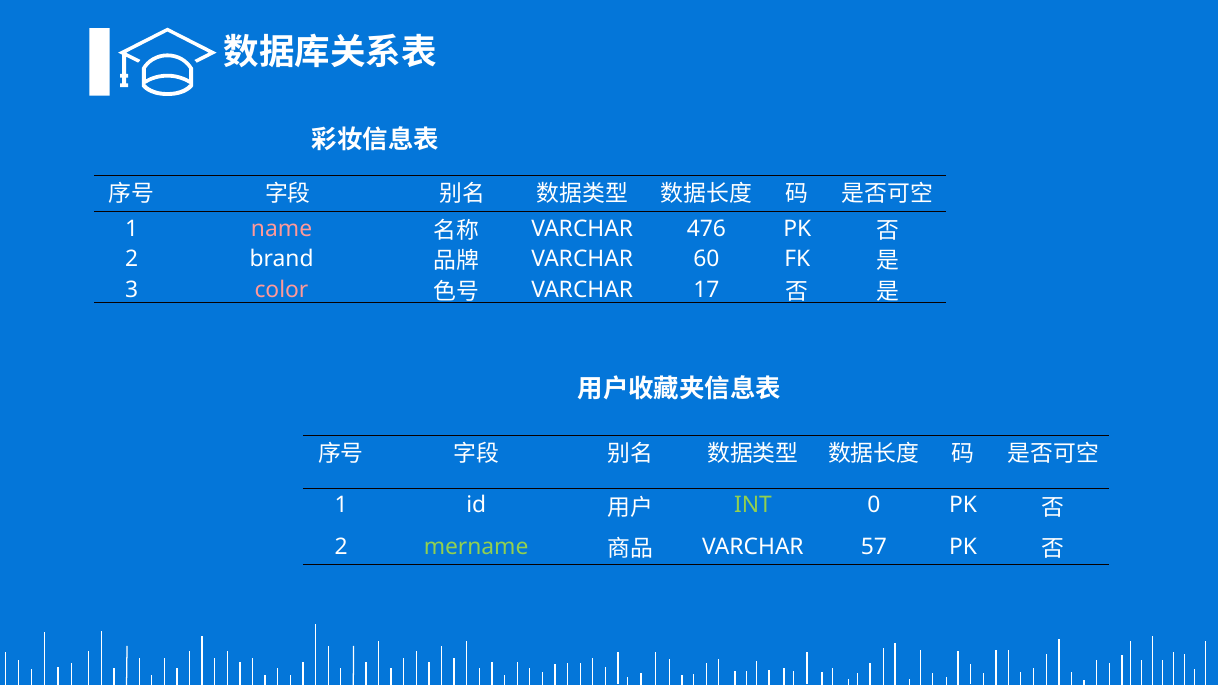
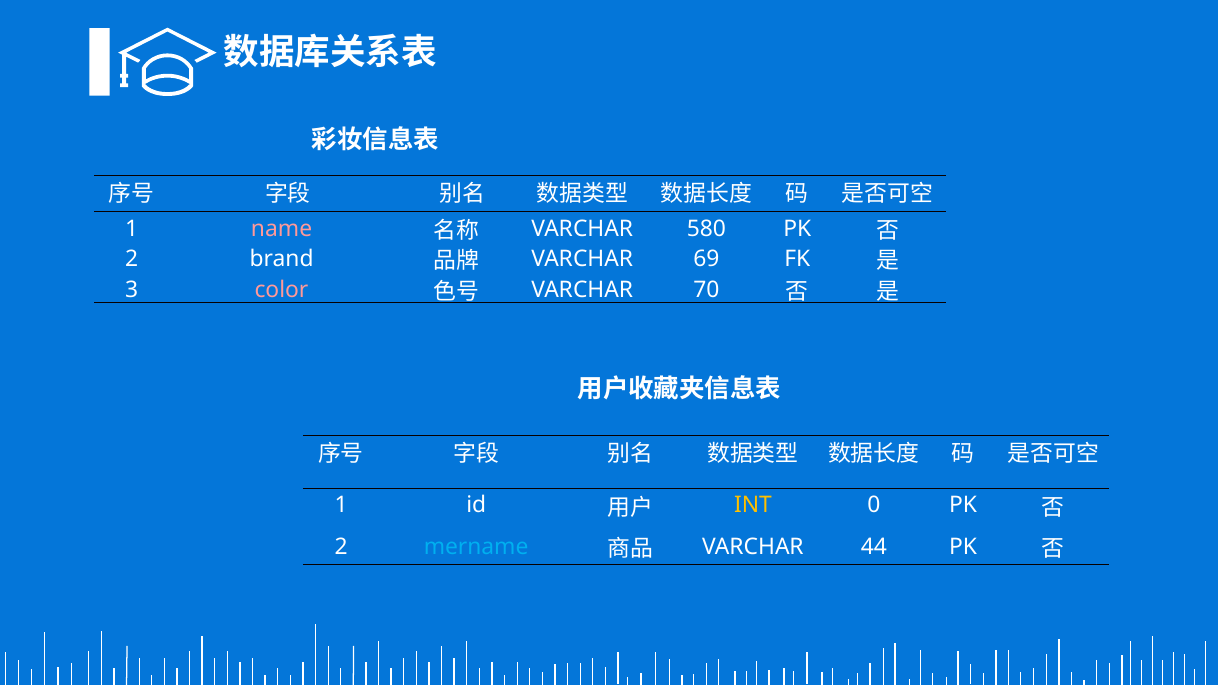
476: 476 -> 580 (706, 229)
60: 60 -> 69 (706, 259)
17: 17 -> 70 (706, 290)
INT colour: light green -> yellow (753, 506)
mername colour: light green -> light blue (476, 547)
57: 57 -> 44 (874, 547)
